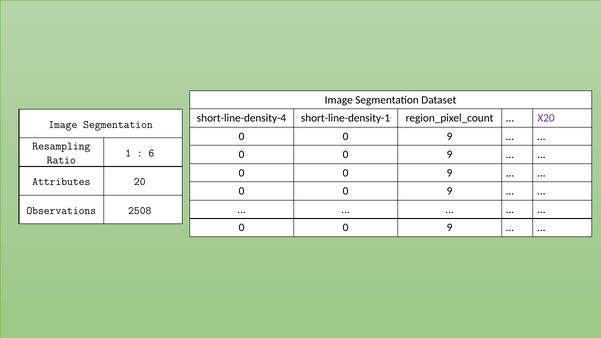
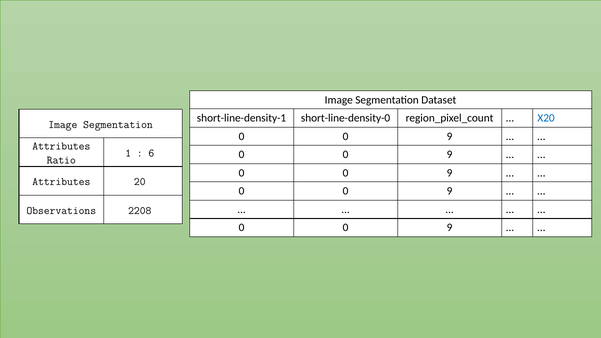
short-line-density-4: short-line-density-4 -> short-line-density-1 (242, 118)
short-line-density-1: short-line-density-1 -> short-line-density-0 (346, 118)
X20 colour: purple -> blue (546, 118)
Resampling: Resampling -> Attributes (61, 146)
2508: 2508 -> 2208 (140, 210)
